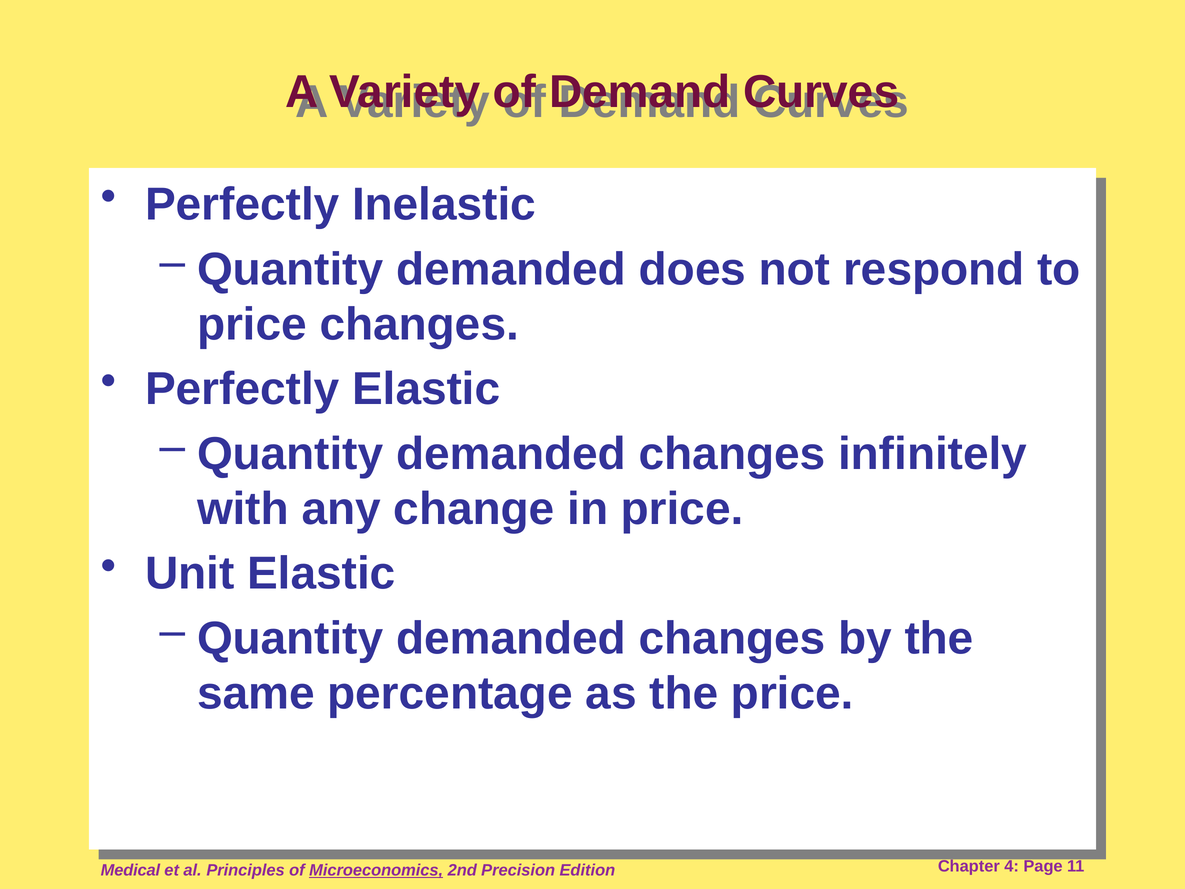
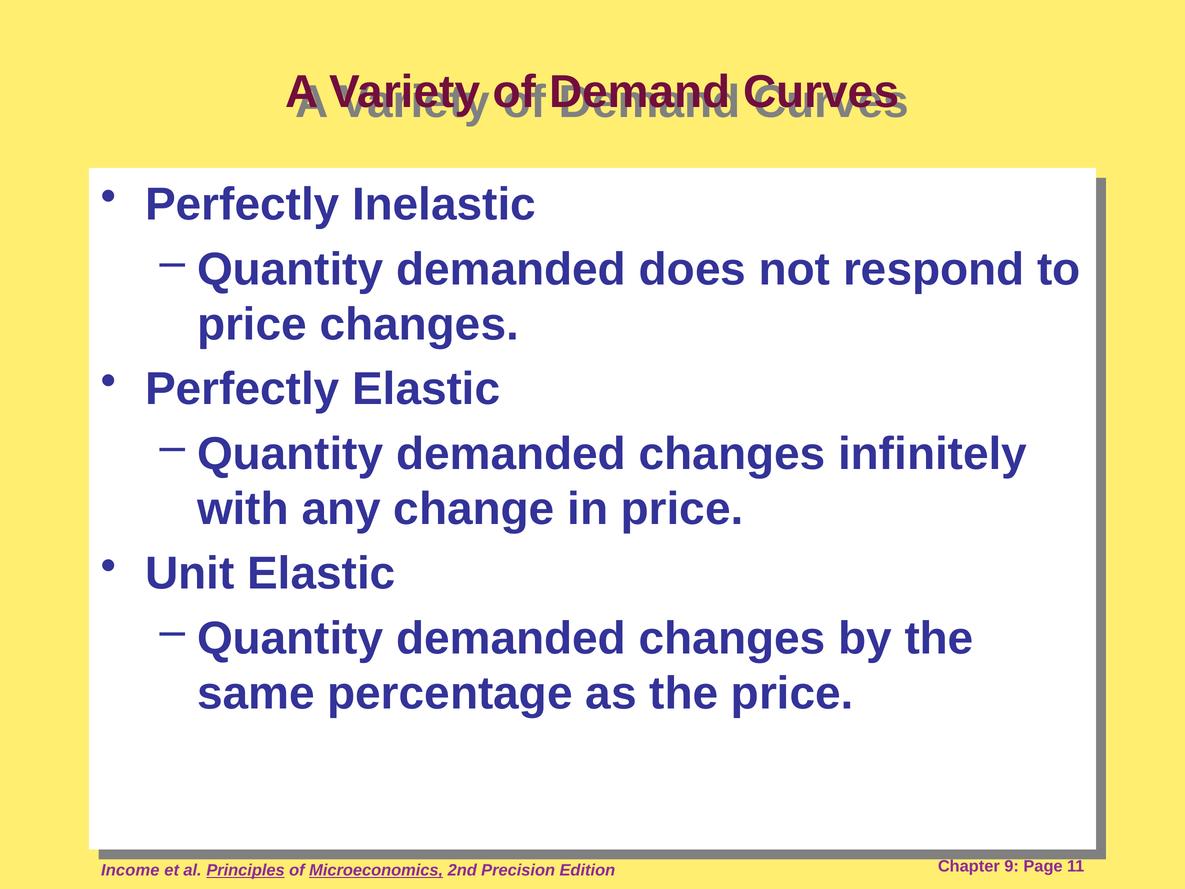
Medical: Medical -> Income (130, 870)
Principles underline: none -> present (246, 870)
4: 4 -> 9 (1012, 866)
